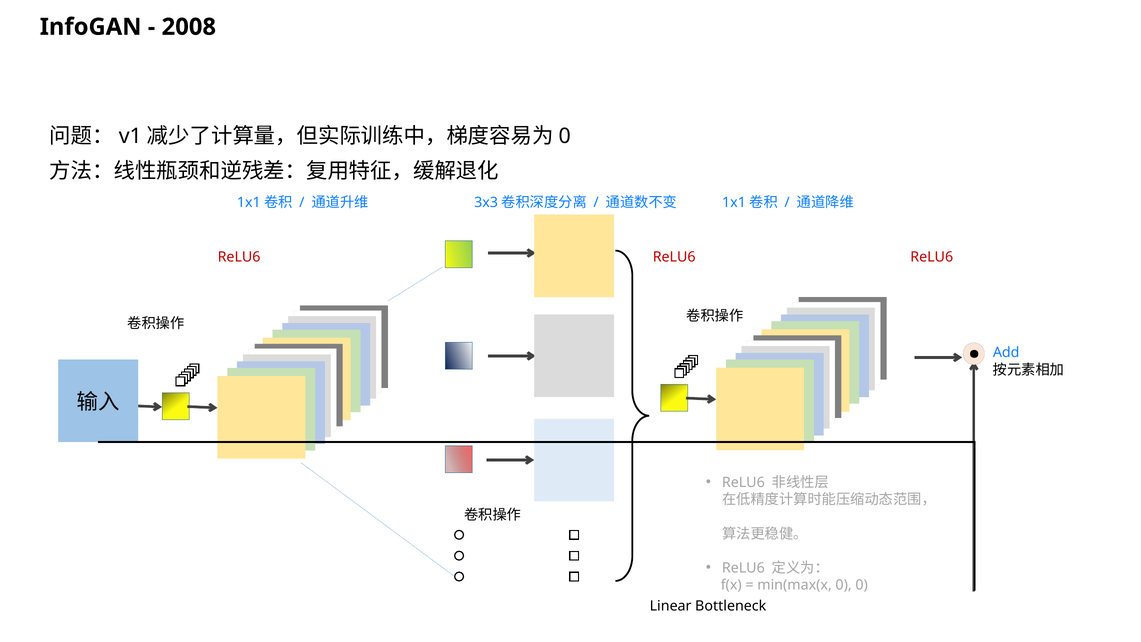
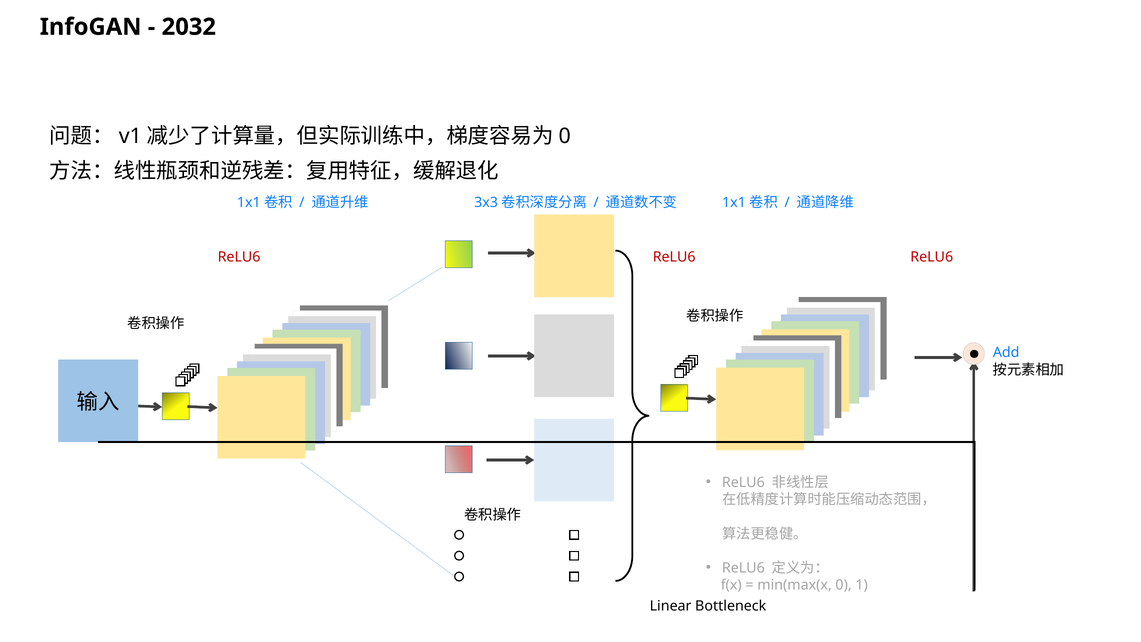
2008: 2008 -> 2032 (189, 27)
0 0: 0 -> 1 (862, 585)
